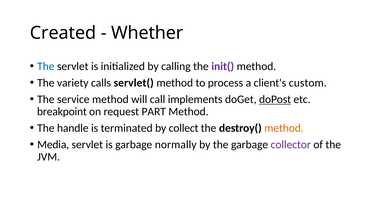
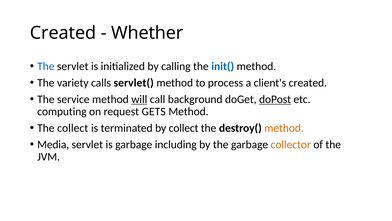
init( colour: purple -> blue (223, 66)
client's custom: custom -> created (308, 83)
will underline: none -> present (139, 99)
implements: implements -> background (195, 99)
breakpoint: breakpoint -> computing (62, 111)
PART: PART -> GETS (154, 111)
The handle: handle -> collect (73, 128)
normally: normally -> including (176, 144)
collector colour: purple -> orange (291, 144)
